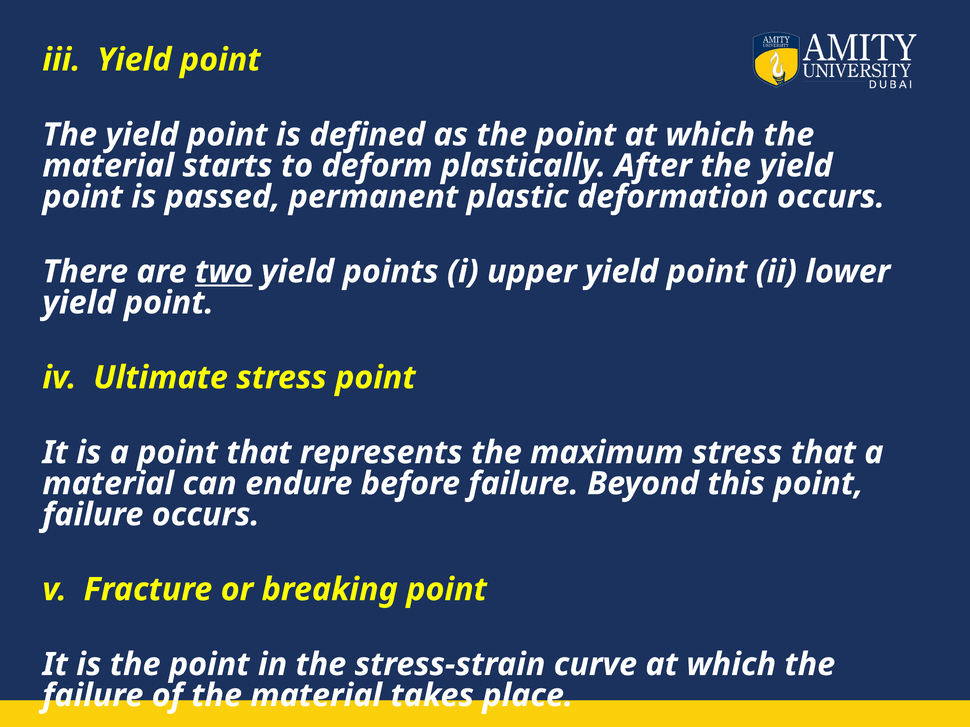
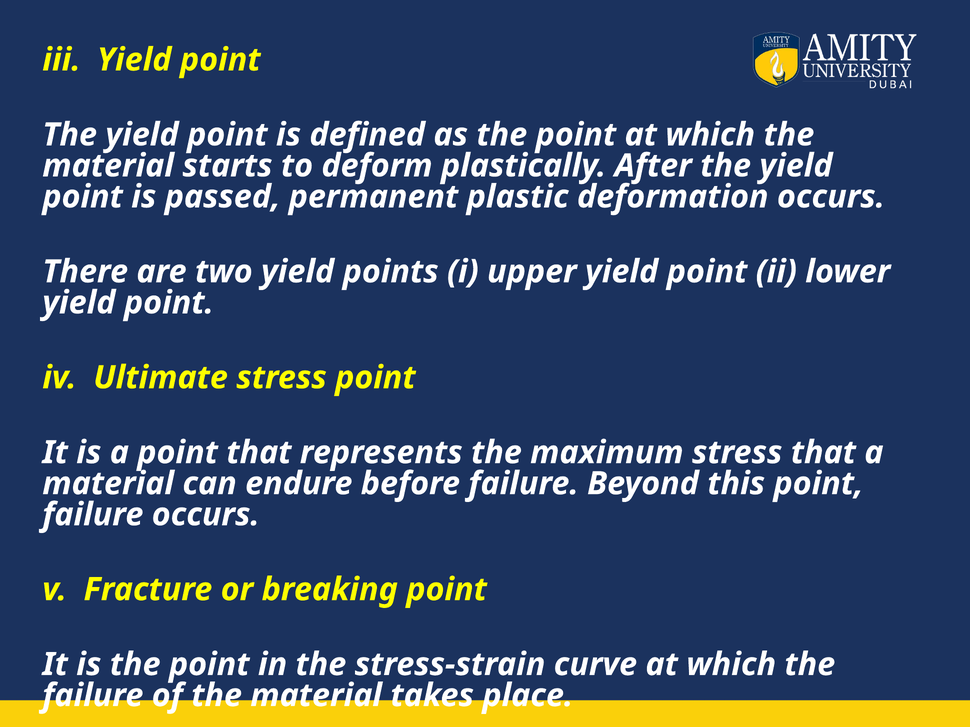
two underline: present -> none (224, 272)
